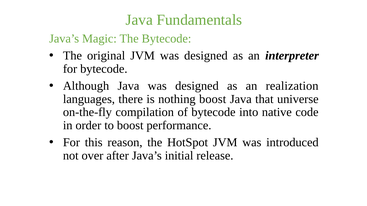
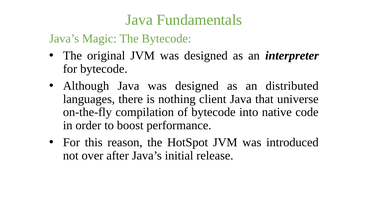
realization: realization -> distributed (292, 86)
nothing boost: boost -> client (213, 99)
